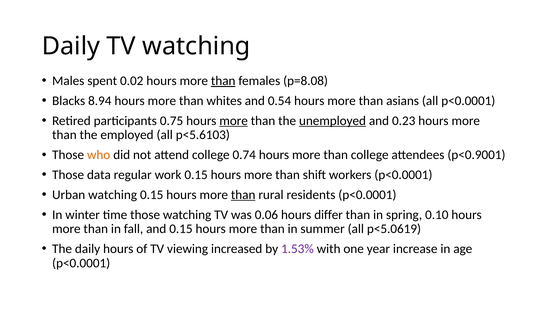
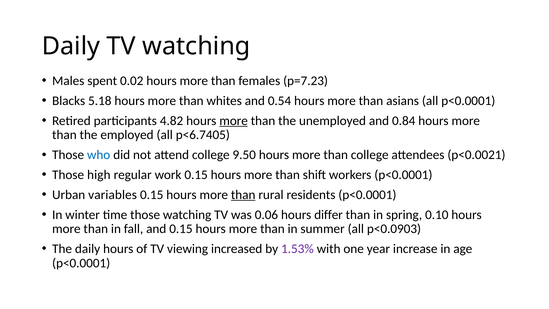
than underline: present -> none (223, 81)
p=8.08: p=8.08 -> p=7.23 (306, 81)
8.94: 8.94 -> 5.18 (100, 101)
0.75: 0.75 -> 4.82 (172, 121)
unemployed underline: present -> none (333, 121)
0.23: 0.23 -> 0.84 (404, 121)
p<5.6103: p<5.6103 -> p<6.7405 (203, 135)
who colour: orange -> blue (99, 155)
0.74: 0.74 -> 9.50 (244, 155)
p<0.9001: p<0.9001 -> p<0.0021 (476, 155)
data: data -> high (99, 175)
Urban watching: watching -> variables (113, 195)
p<5.0619: p<5.0619 -> p<0.0903 (394, 229)
